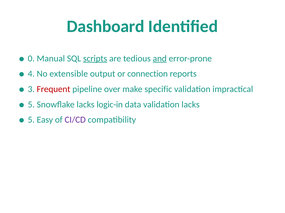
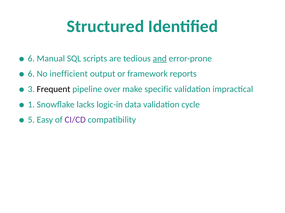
Dashboard: Dashboard -> Structured (105, 27)
0: 0 -> 6 (31, 59)
scripts underline: present -> none (95, 59)
4: 4 -> 6 (31, 74)
extensible: extensible -> inefficient (69, 74)
connection: connection -> framework (148, 74)
Frequent colour: red -> black (54, 89)
5: 5 -> 1 (31, 105)
validation lacks: lacks -> cycle (191, 105)
